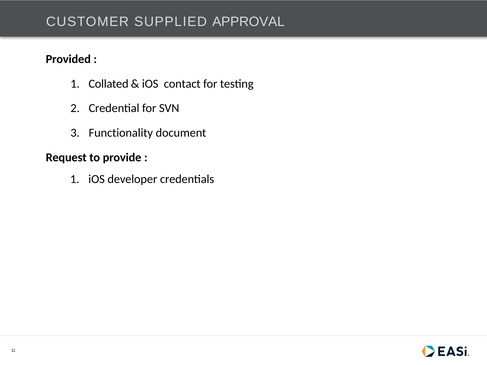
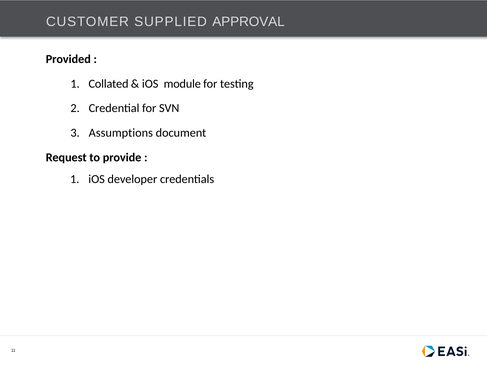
contact: contact -> module (182, 84)
Functionality: Functionality -> Assumptions (121, 133)
